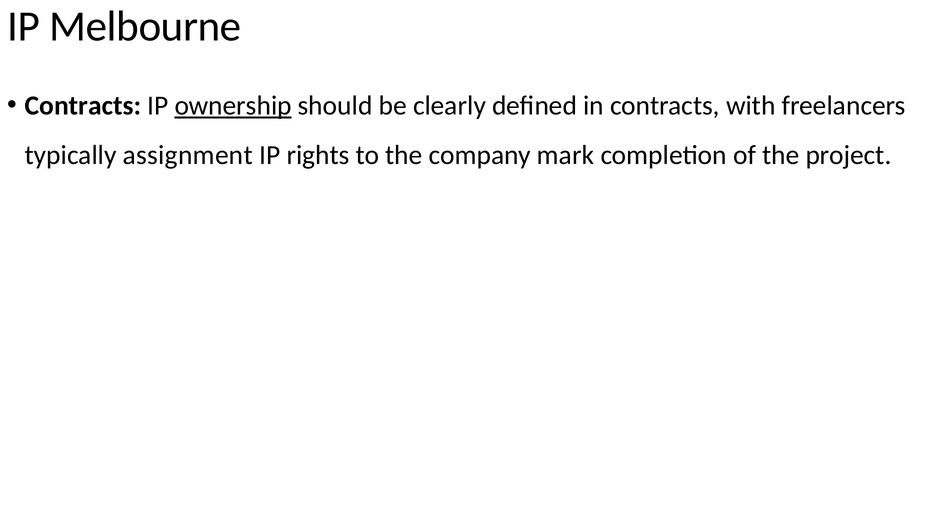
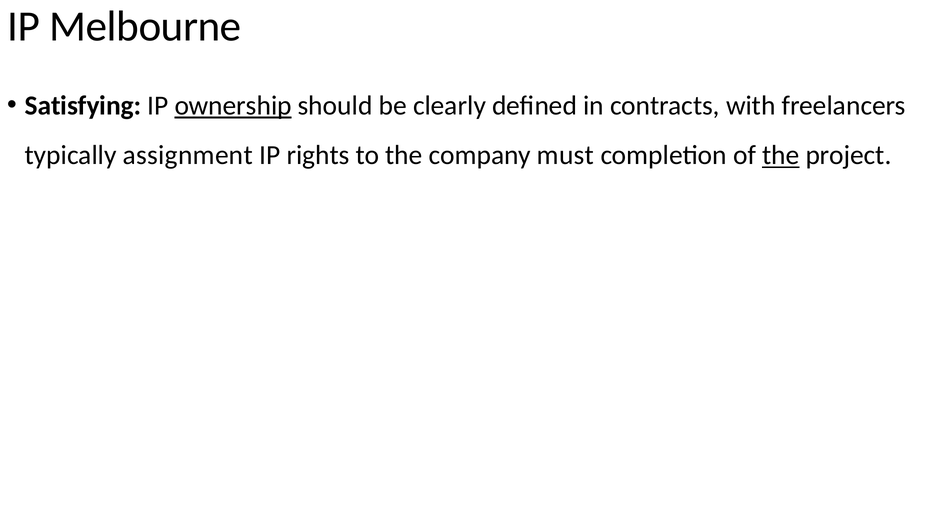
Contracts: Contracts -> Satisfying (83, 106)
mark: mark -> must (565, 155)
the underline: none -> present (781, 155)
